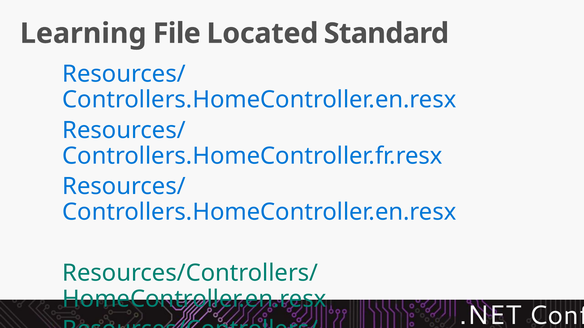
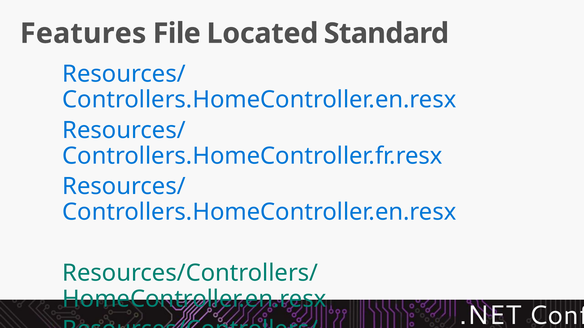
Learning: Learning -> Features (83, 34)
